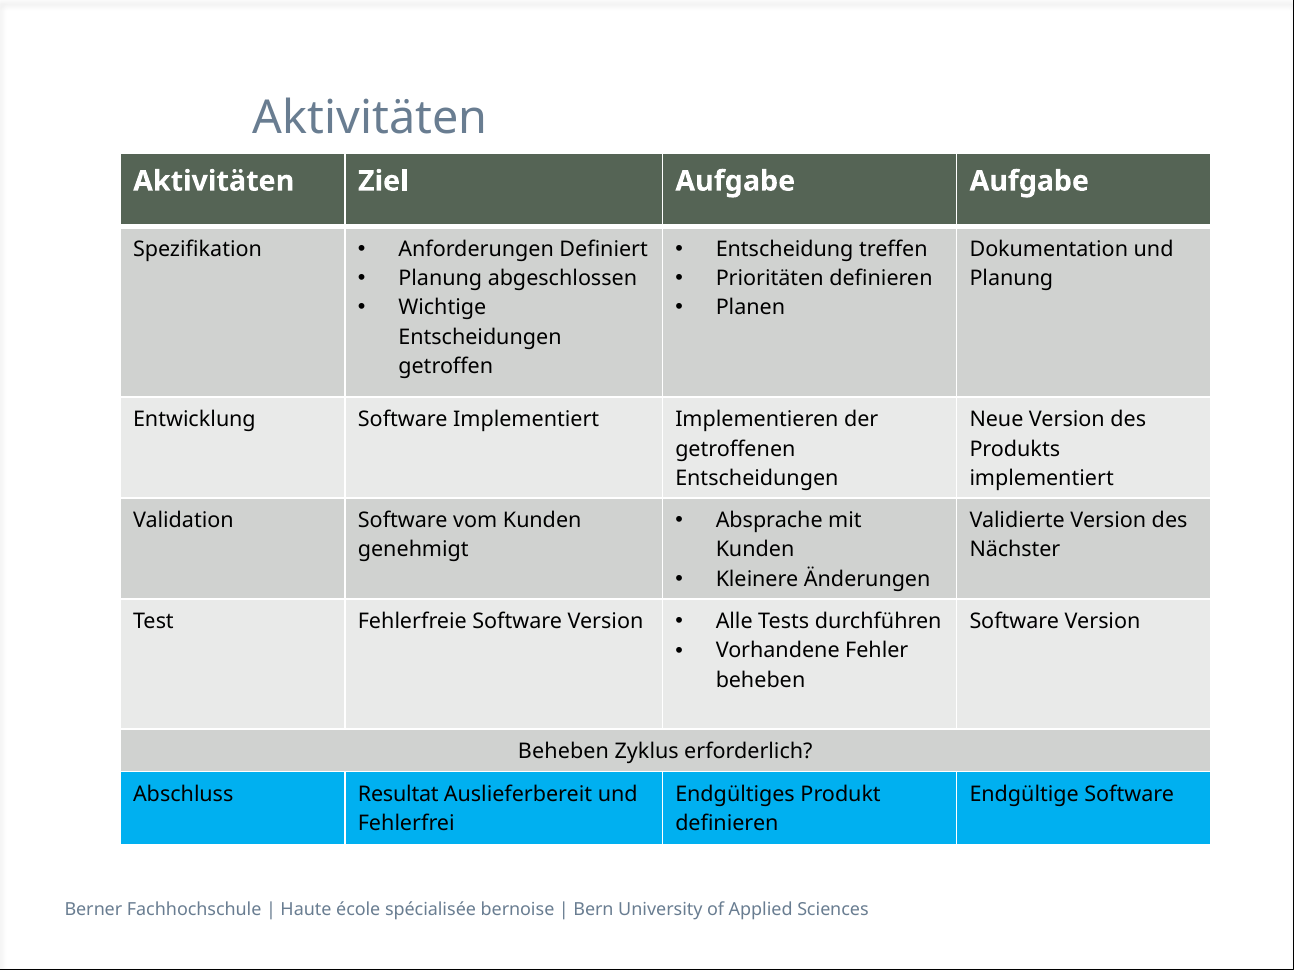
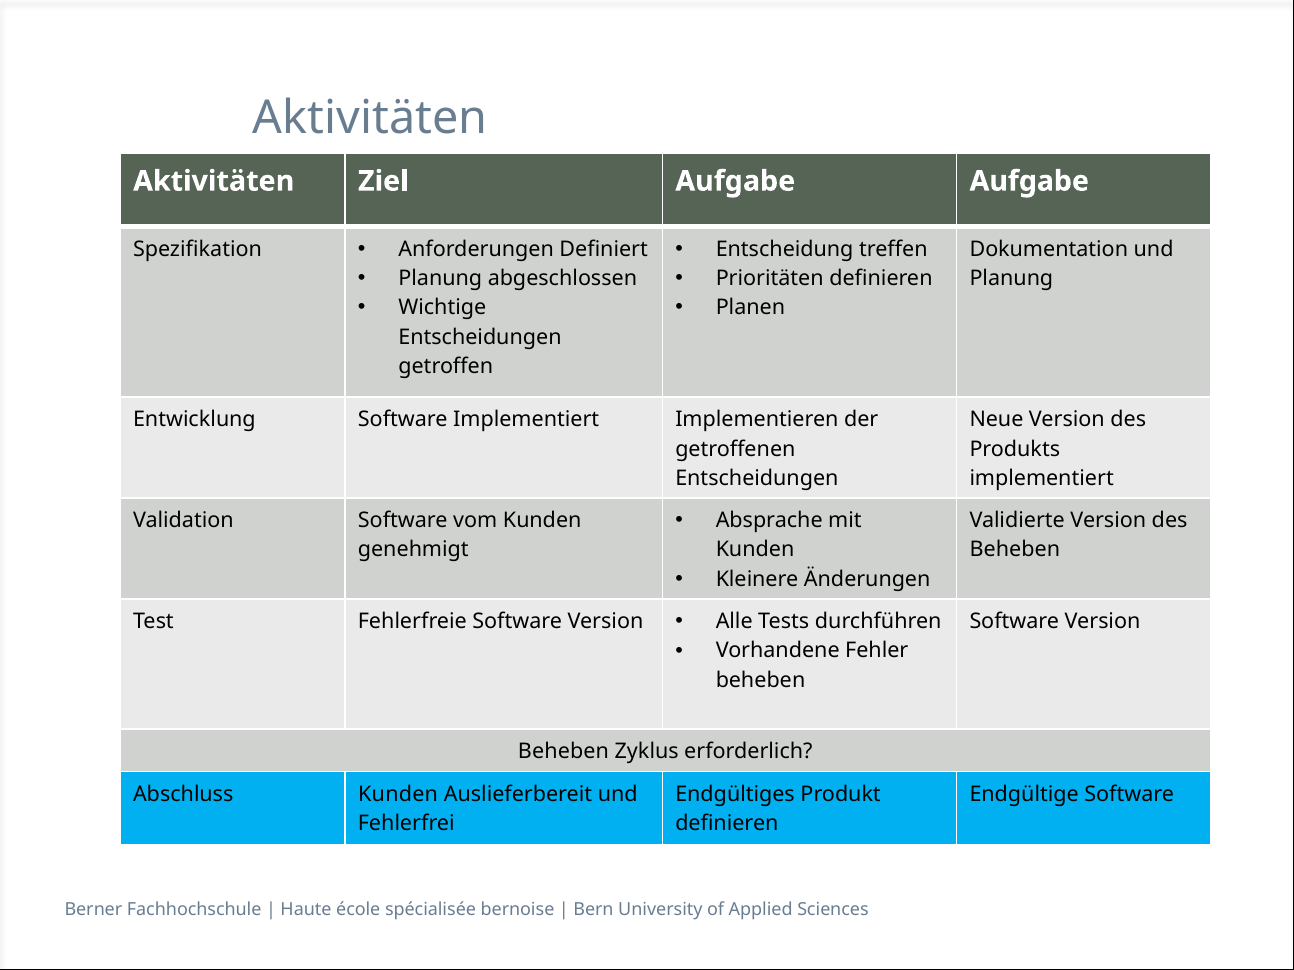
Nächster: Nächster -> Beheben (1015, 550)
Abschluss Resultat: Resultat -> Kunden (398, 794)
